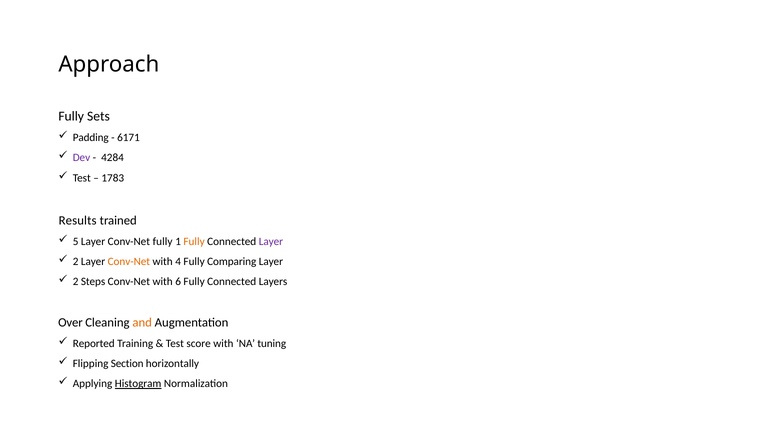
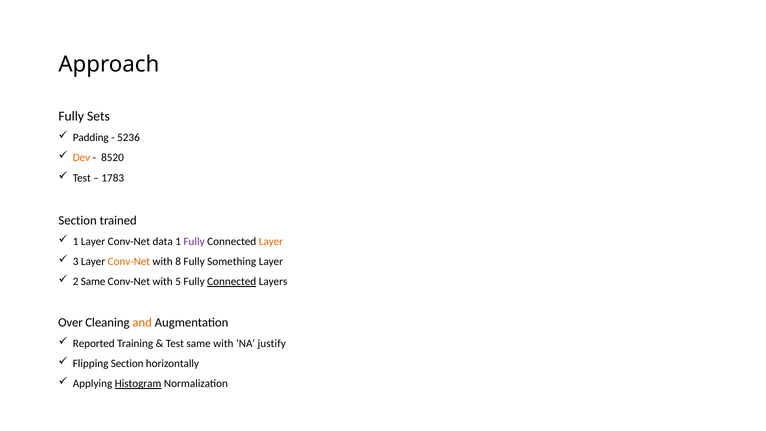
6171: 6171 -> 5236 (128, 138)
Dev colour: purple -> orange (81, 158)
4284: 4284 -> 8520 (113, 158)
Results: Results -> Section (78, 220)
5: 5 -> 1 (76, 241)
Conv-Net fully: fully -> data (163, 241)
Fully colour: orange -> purple (194, 241)
Layer colour: purple -> orange (271, 241)
2: 2 -> 3 (76, 261)
4: 4 -> 8 (178, 261)
Comparing: Comparing -> Something (232, 261)
2 Steps: Steps -> Same (93, 282)
6: 6 -> 5 (178, 282)
Connected underline: none -> present (232, 282)
Test score: score -> same (199, 343)
tuning: tuning -> justify (272, 343)
